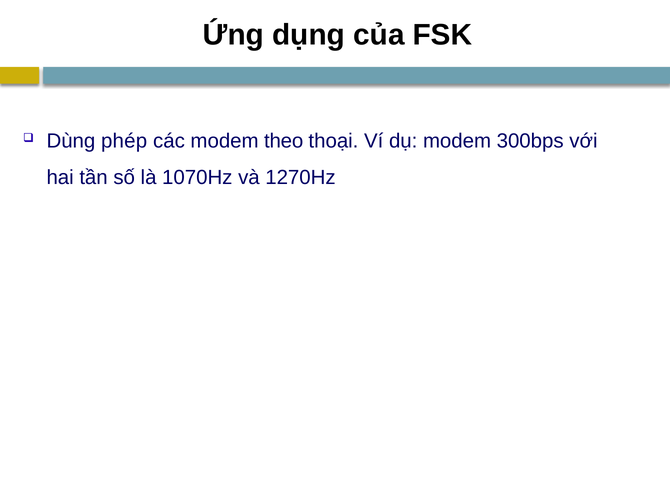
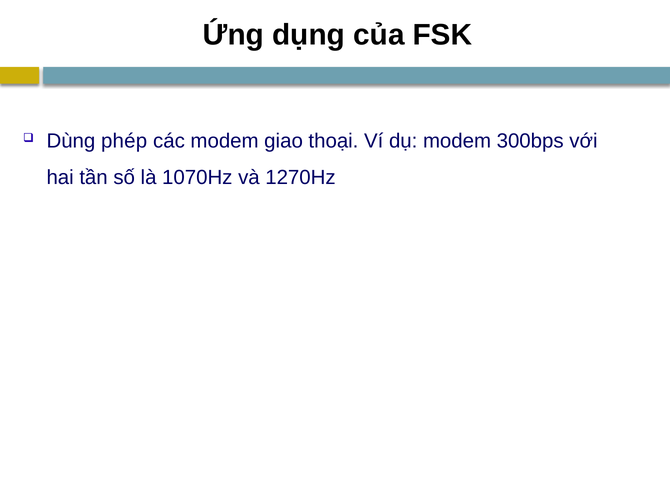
theo: theo -> giao (284, 141)
